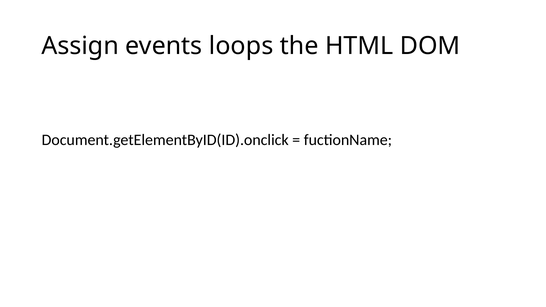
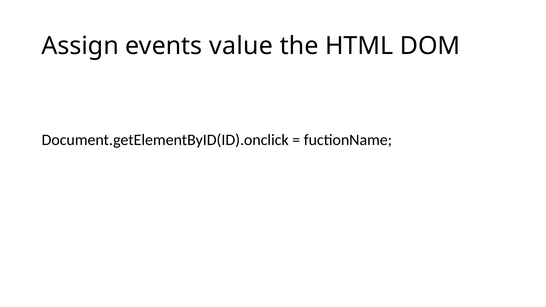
loops: loops -> value (241, 46)
